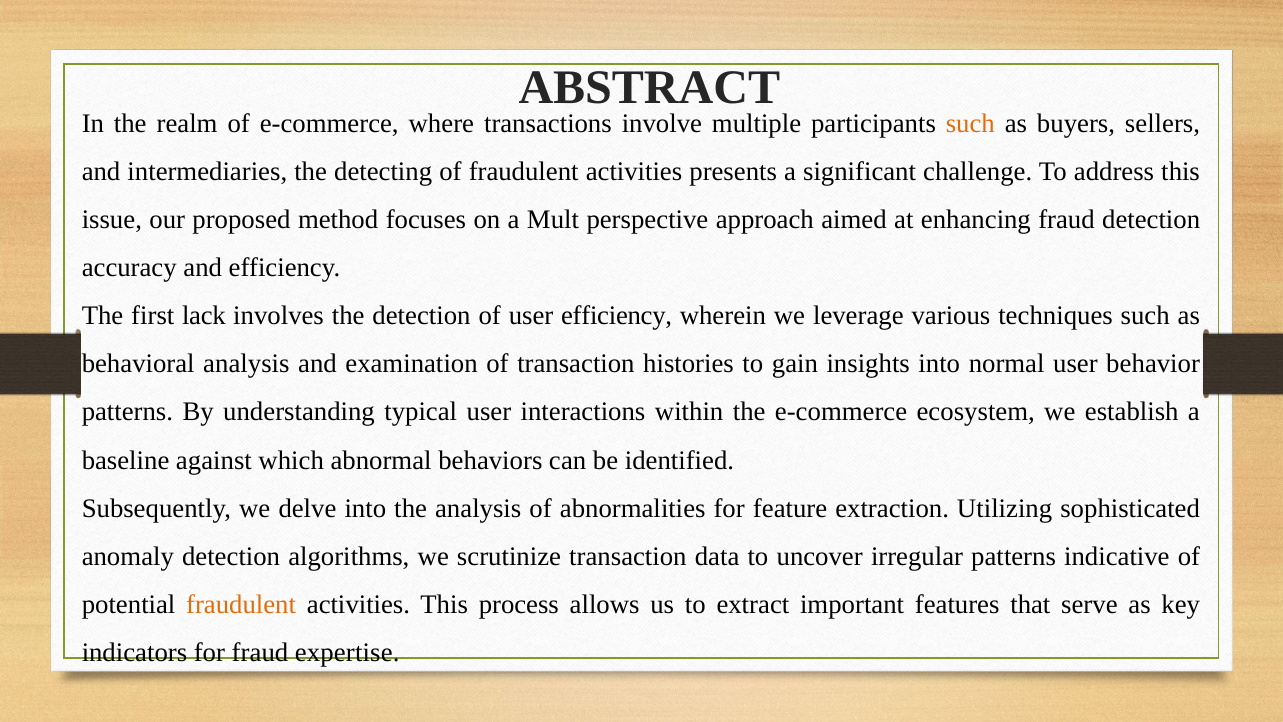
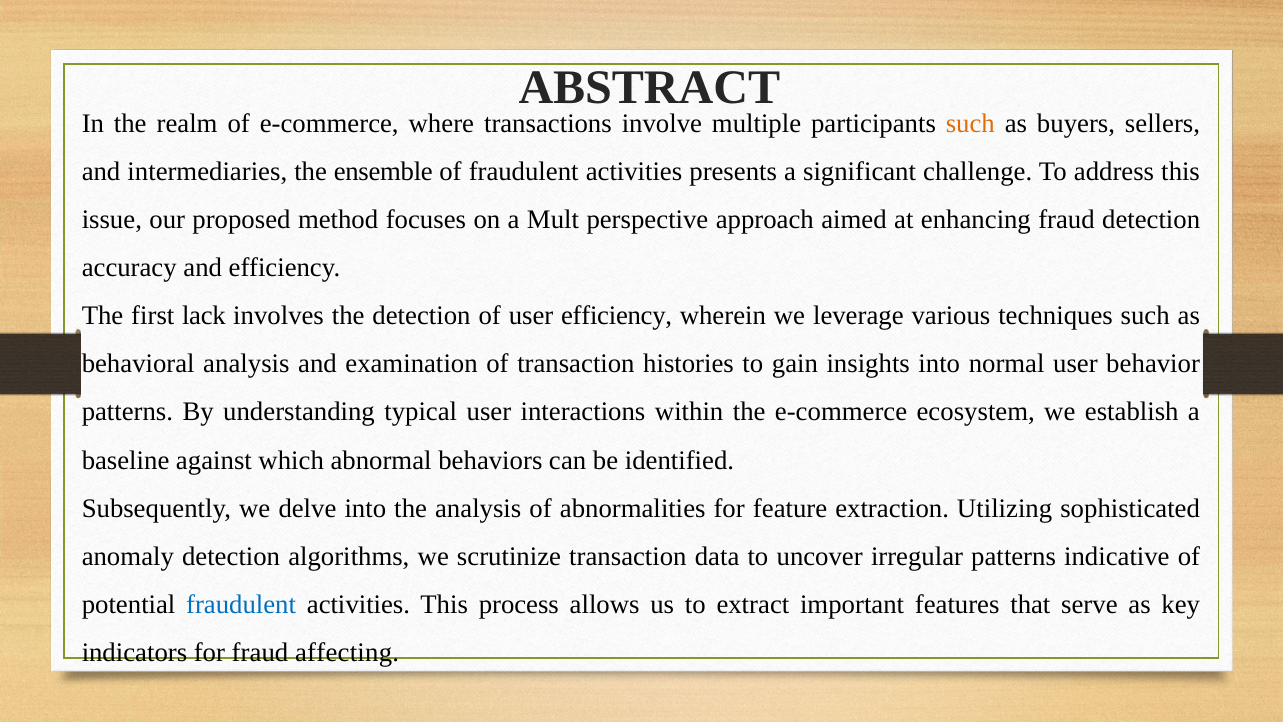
detecting: detecting -> ensemble (383, 171)
fraudulent colour: orange -> blue (241, 604)
expertise: expertise -> affecting (347, 652)
